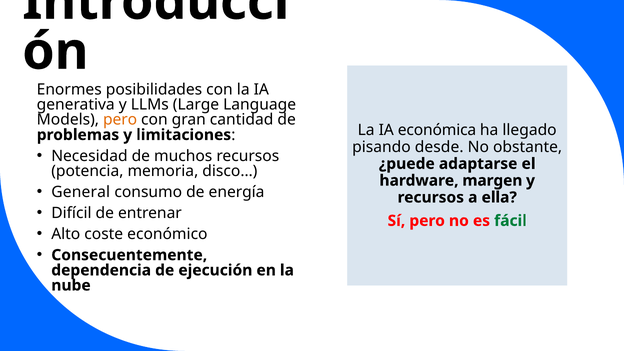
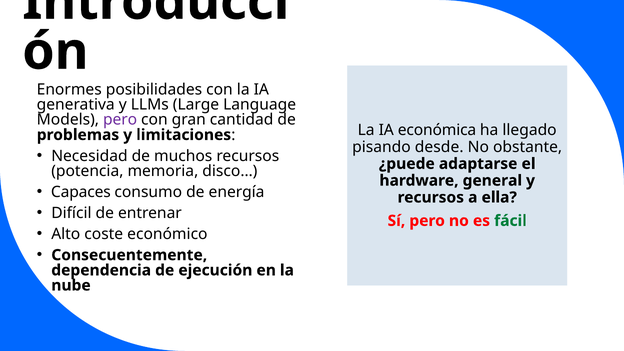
pero colour: orange -> purple (120, 120)
margen: margen -> general (492, 181)
General: General -> Capaces (81, 192)
